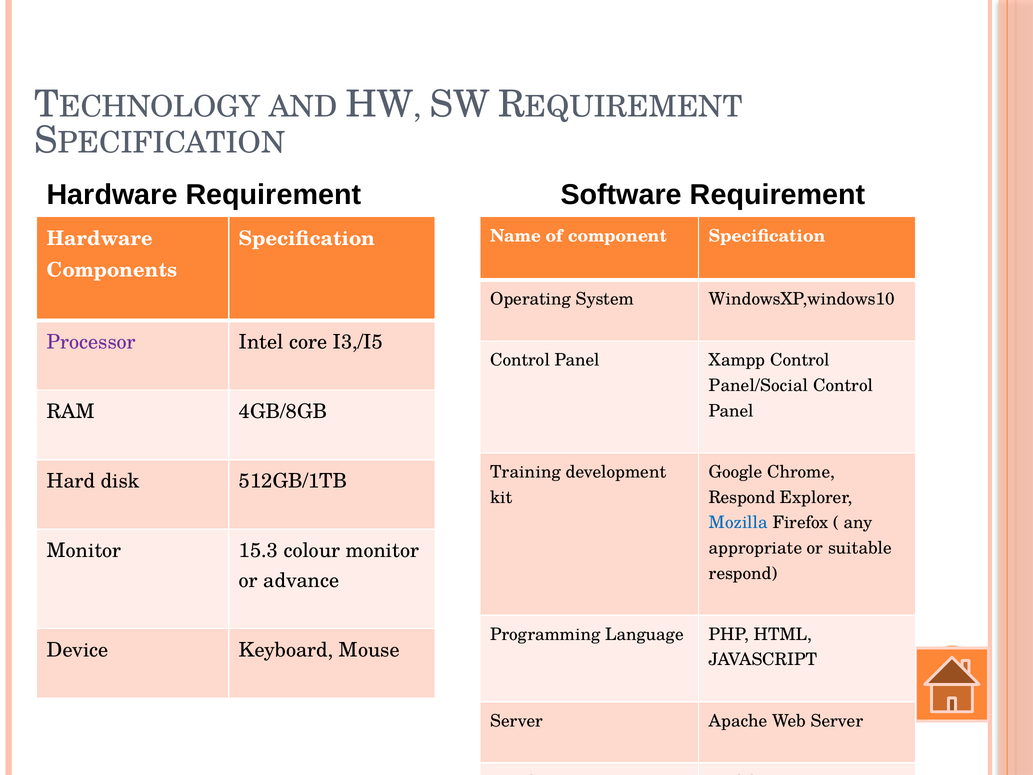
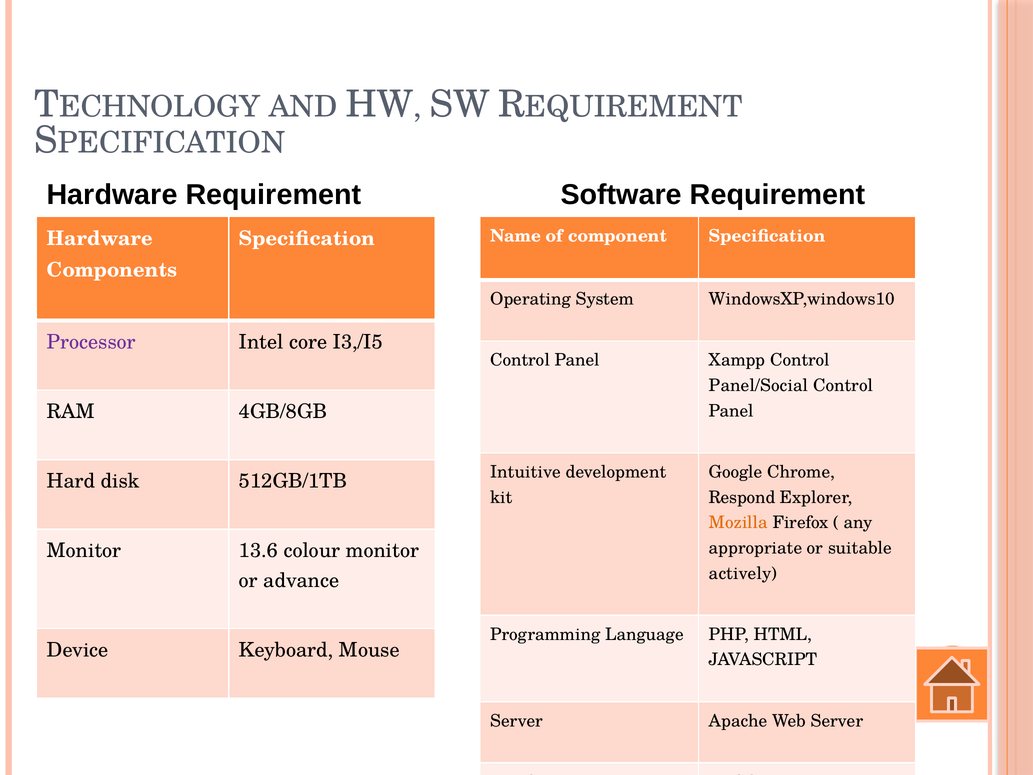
Training: Training -> Intuitive (526, 472)
Mozilla colour: blue -> orange (738, 523)
15.3: 15.3 -> 13.6 (258, 551)
respond: respond -> actively (743, 573)
